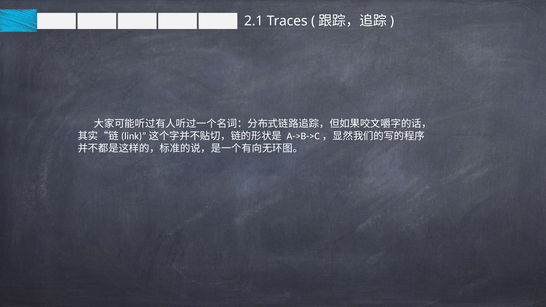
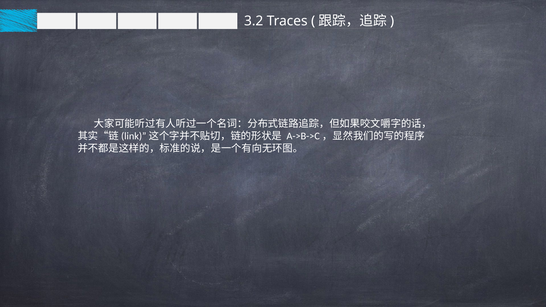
2.1: 2.1 -> 3.2 (254, 21)
